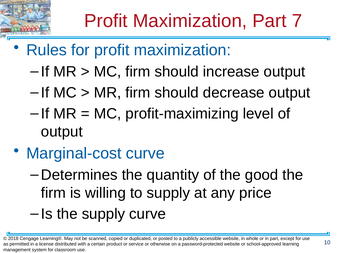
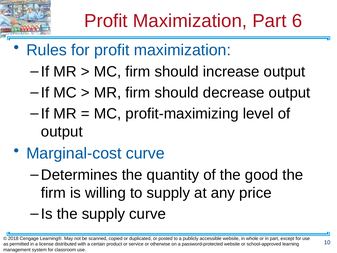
7: 7 -> 6 (297, 21)
